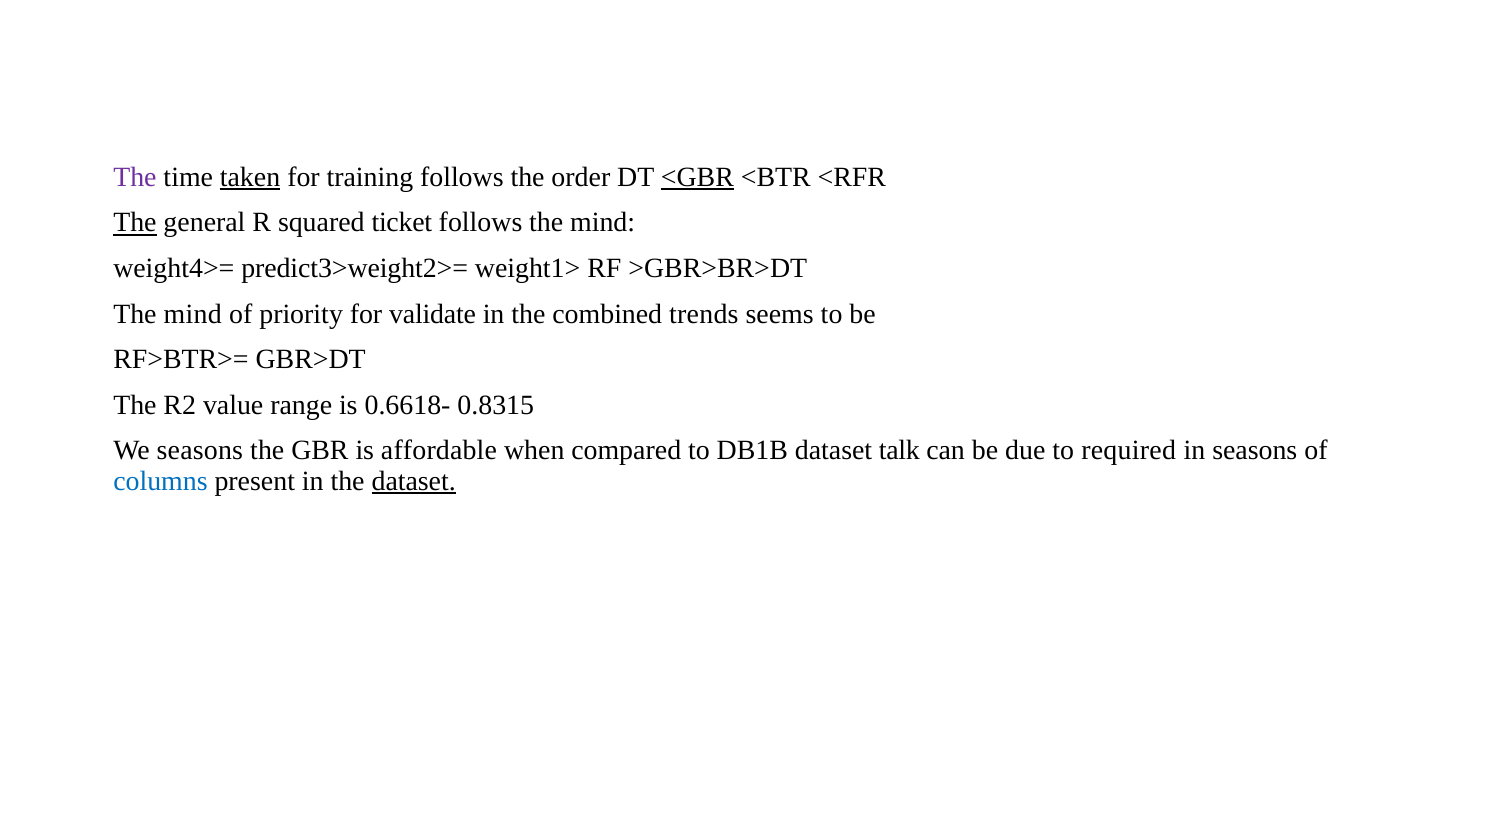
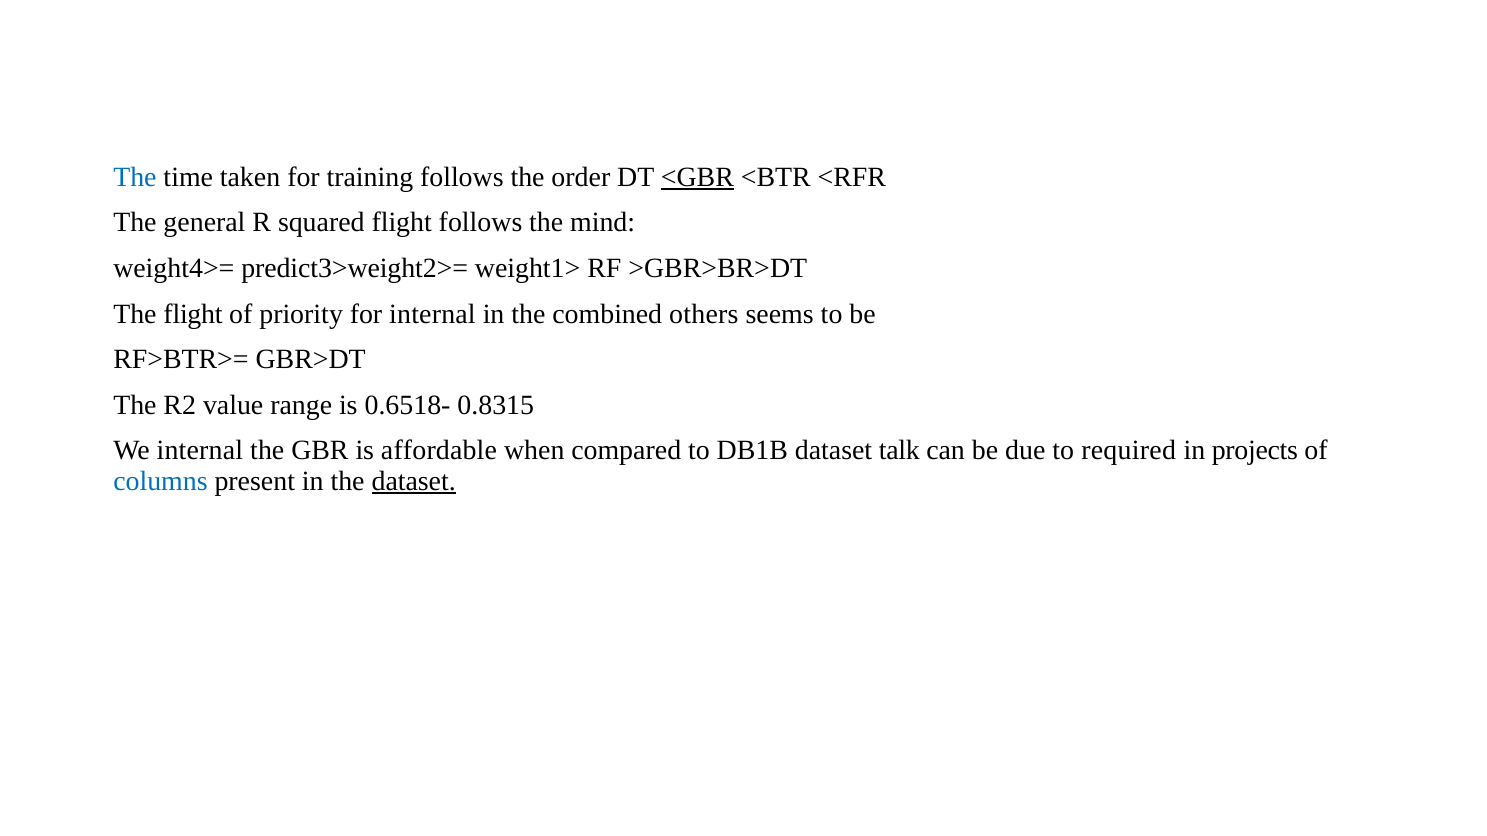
The colour: purple -> blue (135, 177)
taken underline: present -> none (250, 177)
The underline: present -> none (135, 223)
squared ticket: ticket -> flight (402, 223)
mind: mind -> flight (193, 314)
for validate: validate -> internal (432, 314)
trends: trends -> others (704, 314)
0.6618-: 0.6618- -> 0.6518- (408, 405)
We seasons: seasons -> internal (200, 451)
in seasons: seasons -> projects (1255, 451)
